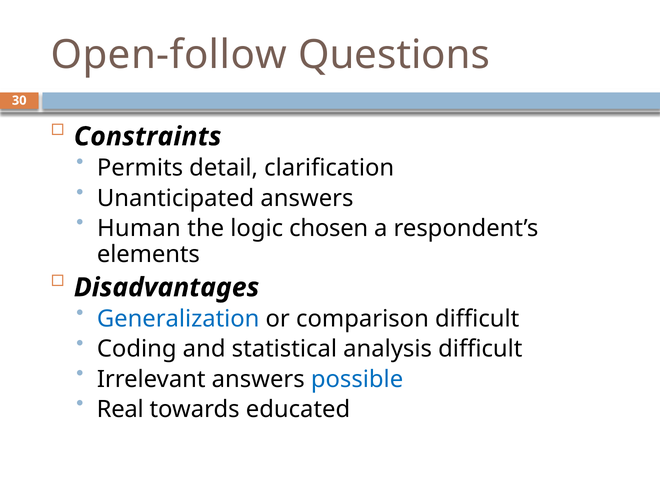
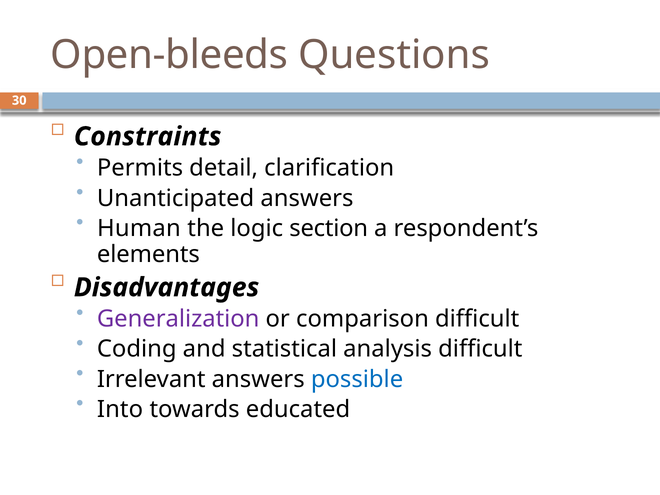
Open-follow: Open-follow -> Open-bleeds (169, 55)
chosen: chosen -> section (329, 228)
Generalization colour: blue -> purple (178, 319)
Real: Real -> Into (120, 410)
